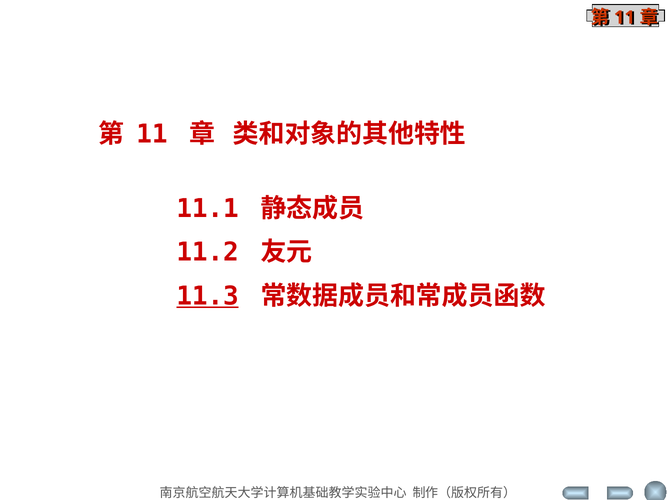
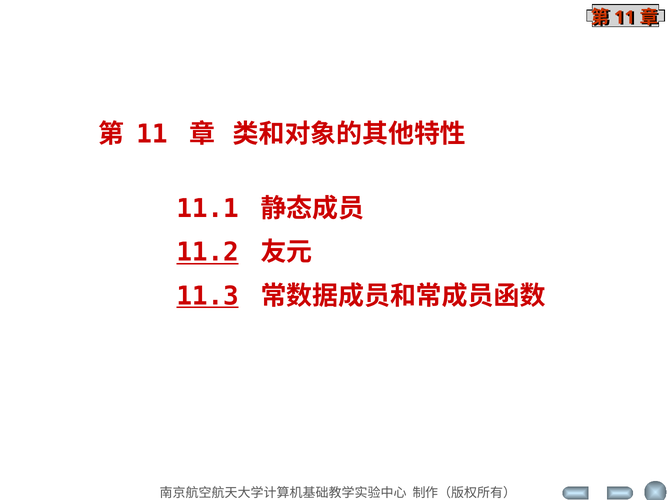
11.2 underline: none -> present (208, 253)
